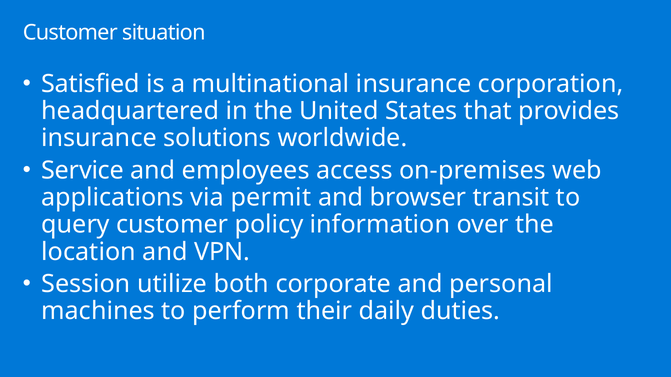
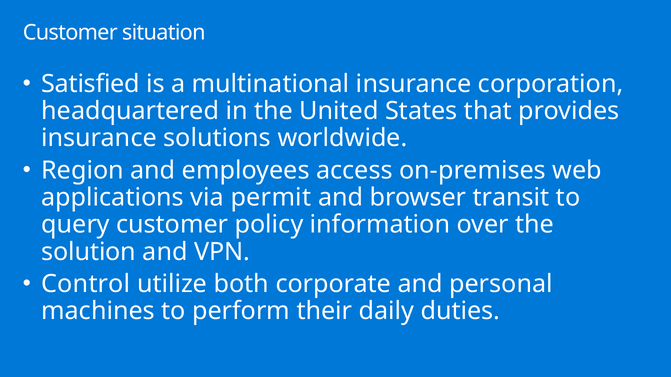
Service: Service -> Region (83, 170)
location: location -> solution (89, 252)
Session: Session -> Control (86, 284)
